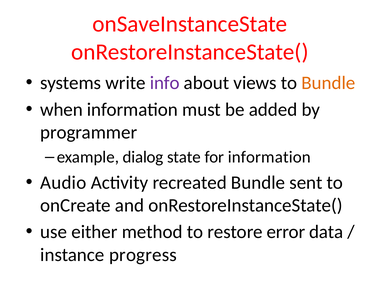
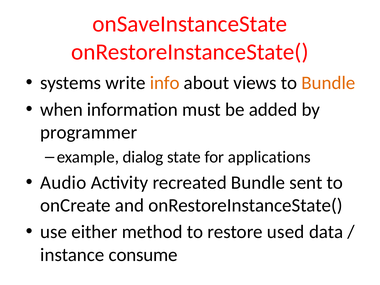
info colour: purple -> orange (165, 83)
for information: information -> applications (269, 157)
error: error -> used (286, 232)
progress: progress -> consume (143, 255)
